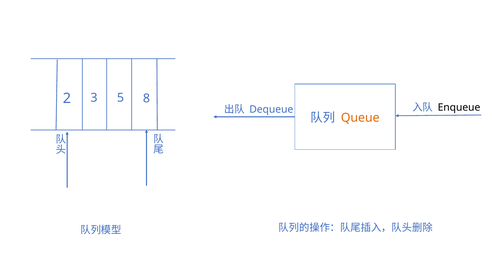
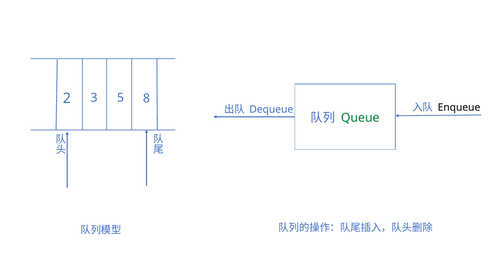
Queue colour: orange -> green (360, 118)
